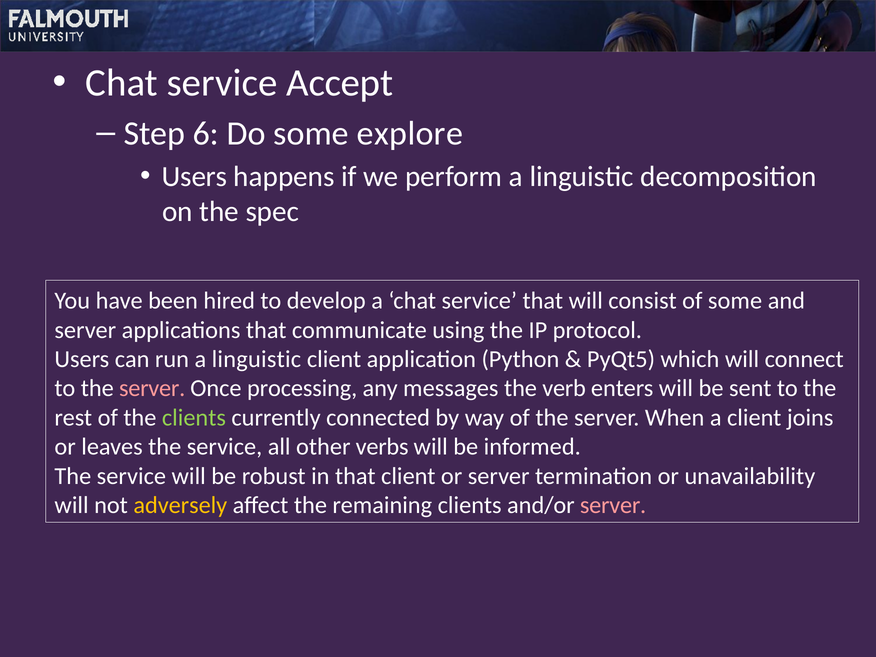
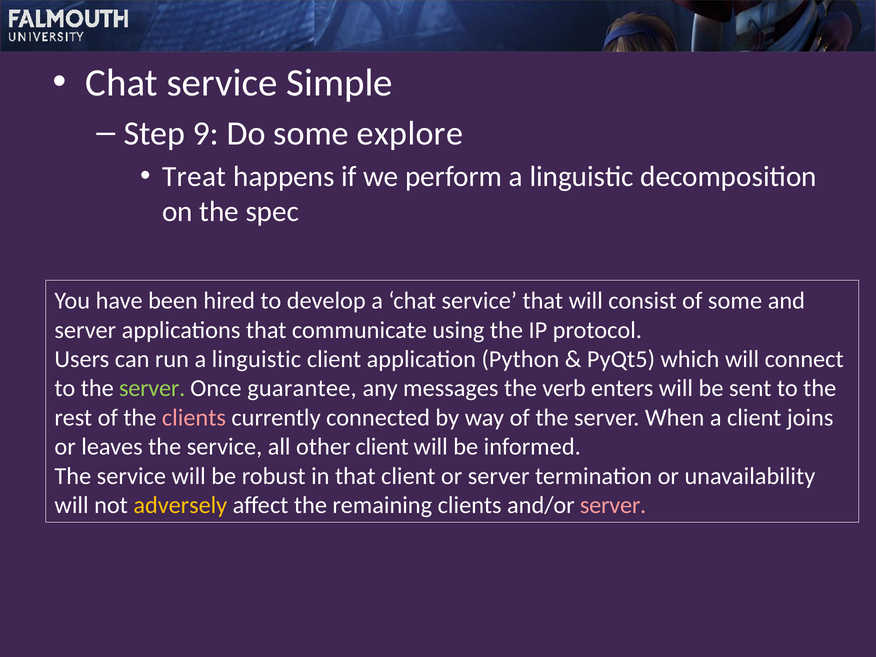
Accept: Accept -> Simple (340, 83)
6: 6 -> 9 (206, 133)
Users: Users -> Treat (194, 177)
server colour: pink -> light green (152, 388)
processing: processing -> guarantee (302, 388)
clients colour: light green -> pink (194, 418)
other verbs: verbs -> client (382, 447)
